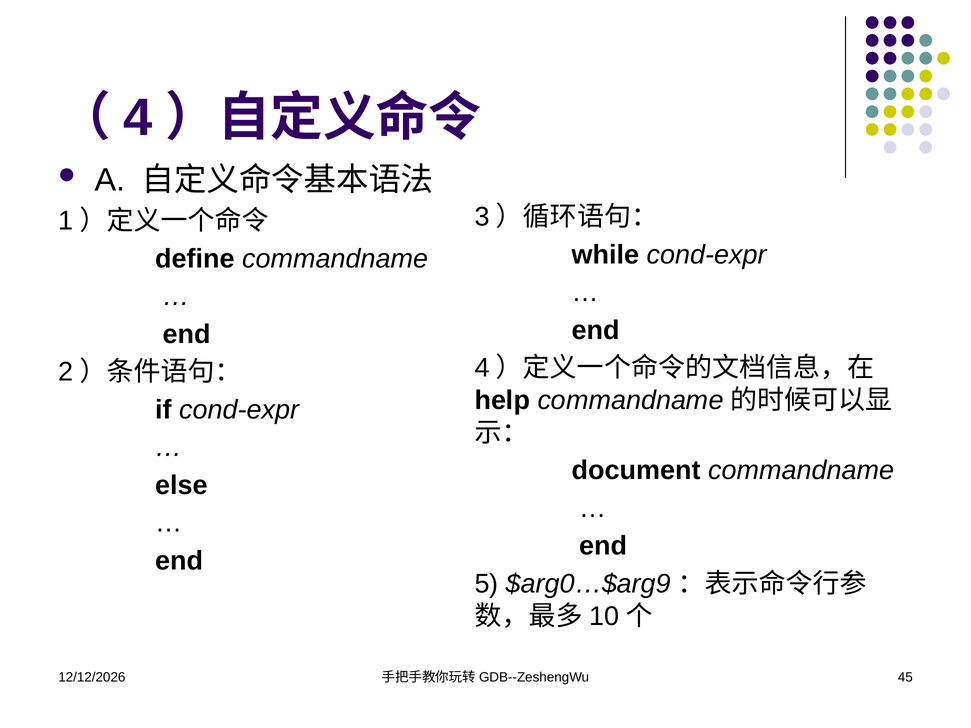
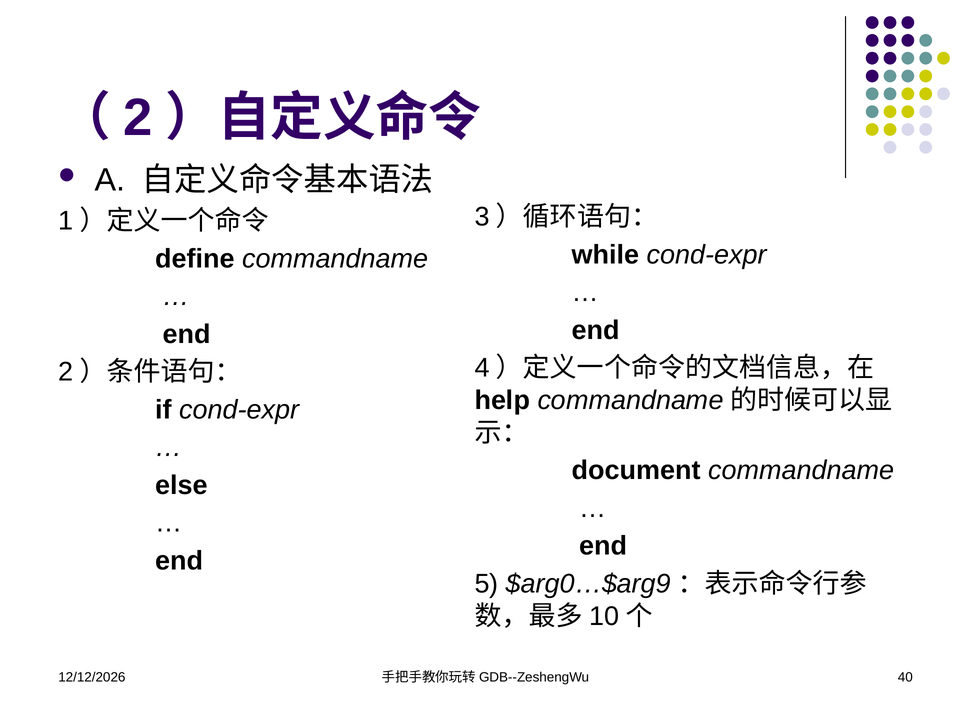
4: 4 -> 2 (138, 118)
45: 45 -> 40 (905, 677)
